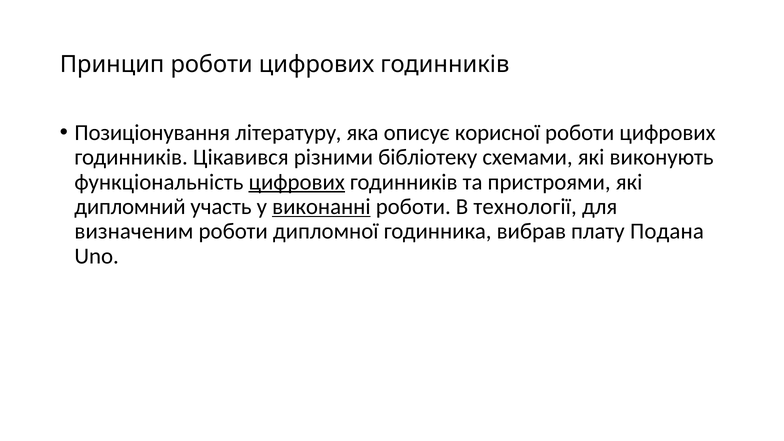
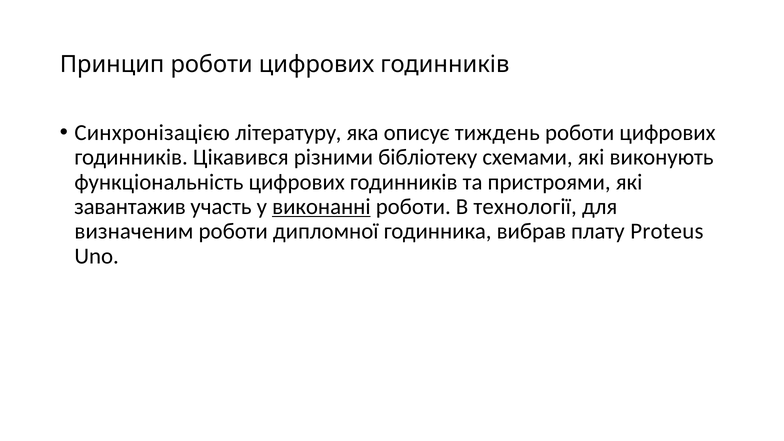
Позиціонування: Позиціонування -> Синхронізацією (152, 133)
корисної: корисної -> тиждень (497, 133)
цифрових underline: present -> none (297, 182)
дипломний: дипломний -> завантажив (130, 207)
Подана: Подана -> Proteus (667, 231)
